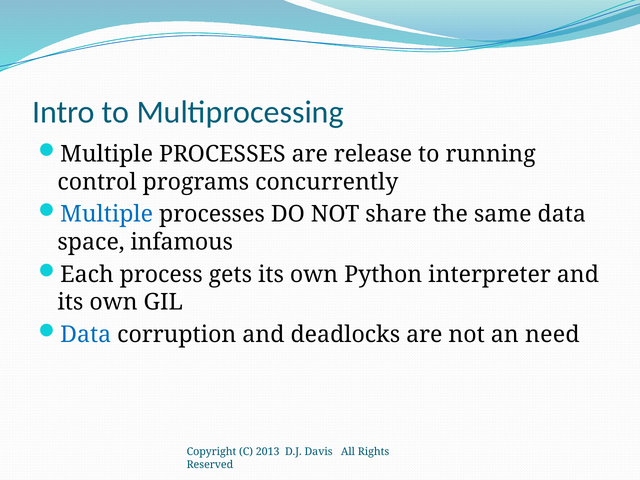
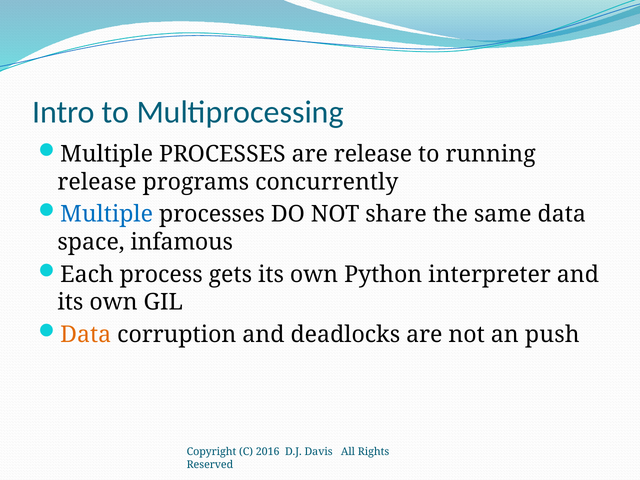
control: control -> release (97, 182)
Data colour: blue -> orange (86, 335)
need: need -> push (552, 335)
2013: 2013 -> 2016 (268, 452)
